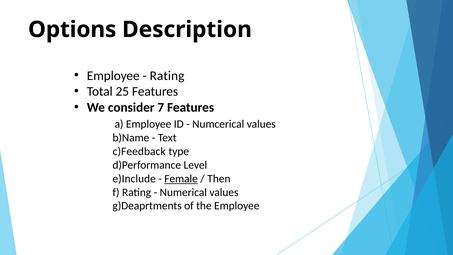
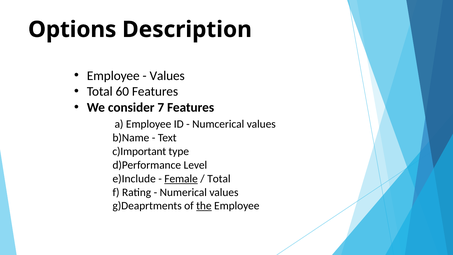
Rating: Rating -> Values (167, 76)
25: 25 -> 60 (122, 91)
c)Feedback: c)Feedback -> c)Important (139, 151)
Then: Then -> Total (219, 179)
the underline: none -> present (204, 206)
